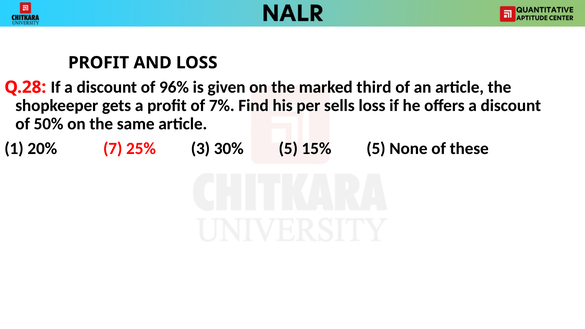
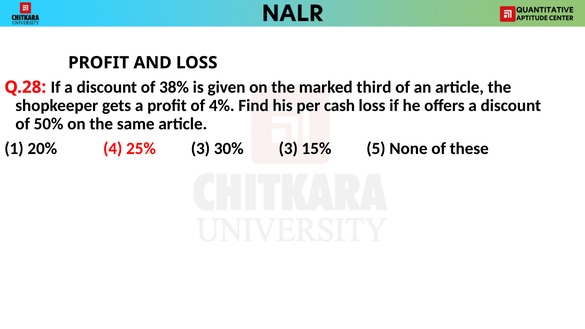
96%: 96% -> 38% (174, 87)
7%: 7% -> 4% (222, 106)
sells: sells -> cash (339, 106)
7: 7 -> 4 (113, 148)
30% 5: 5 -> 3 (288, 148)
